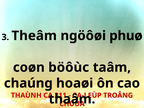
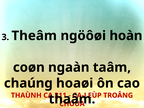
phuø: phuø -> hoàn (126, 36)
böôùc: böôùc -> ngaàn (69, 67)
